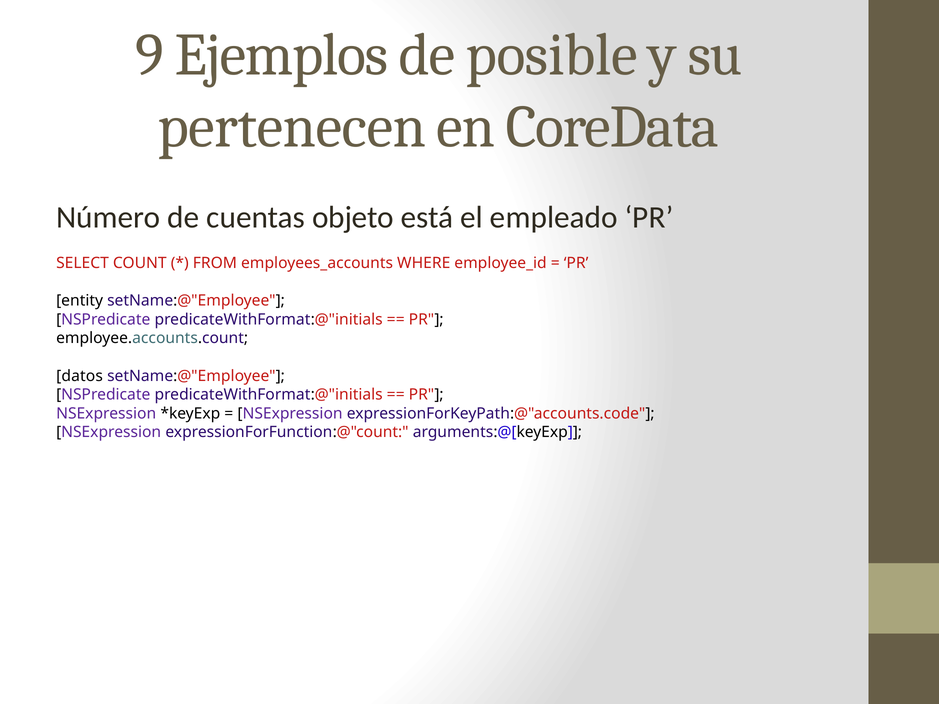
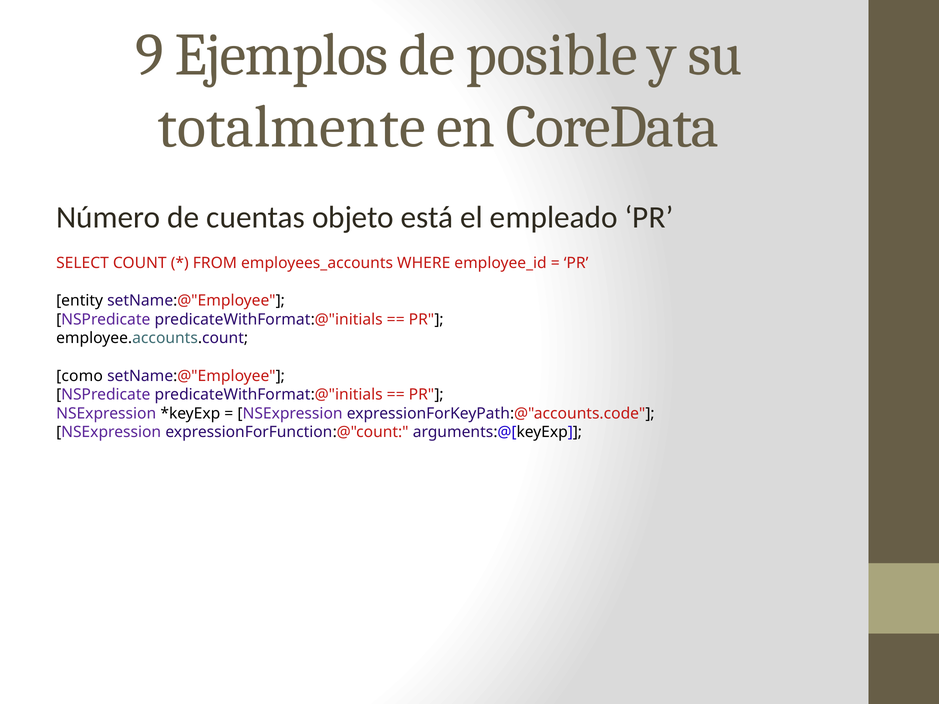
pertenecen: pertenecen -> totalmente (292, 127)
datos: datos -> como (80, 376)
